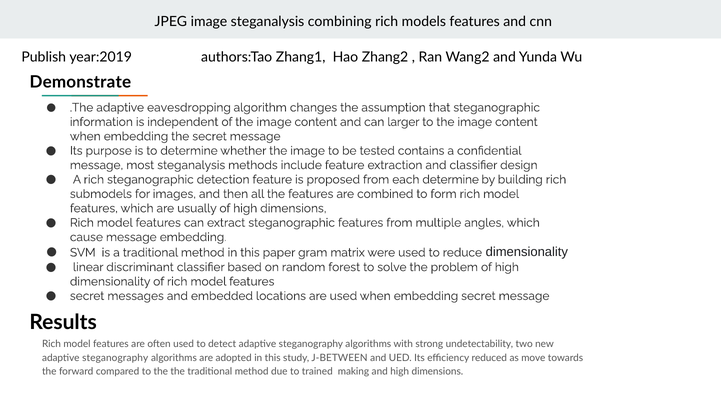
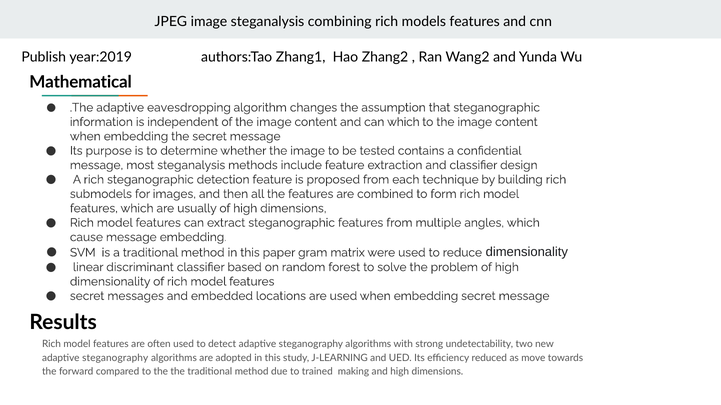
Demonstrate: Demonstrate -> Mathematical (81, 82)
can larger: larger -> which (403, 122)
each determine: determine -> technique (451, 180)
J-BETWEEN: J-BETWEEN -> J-LEARNING (340, 358)
